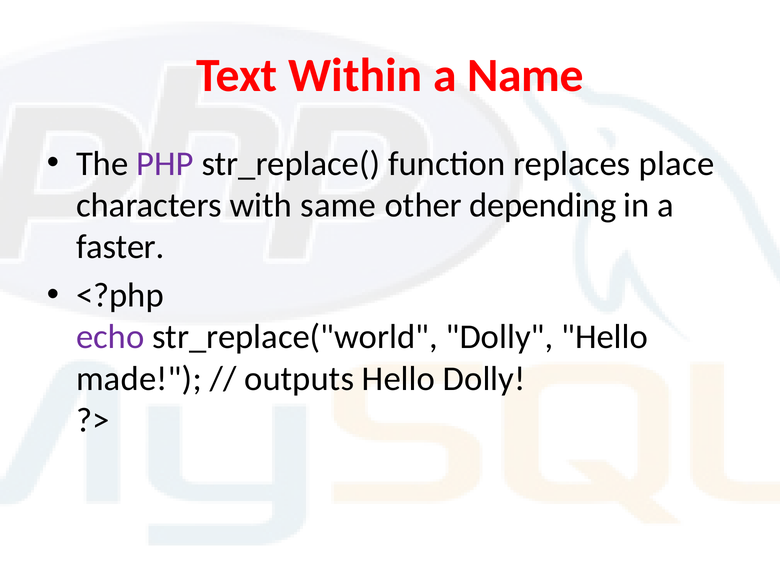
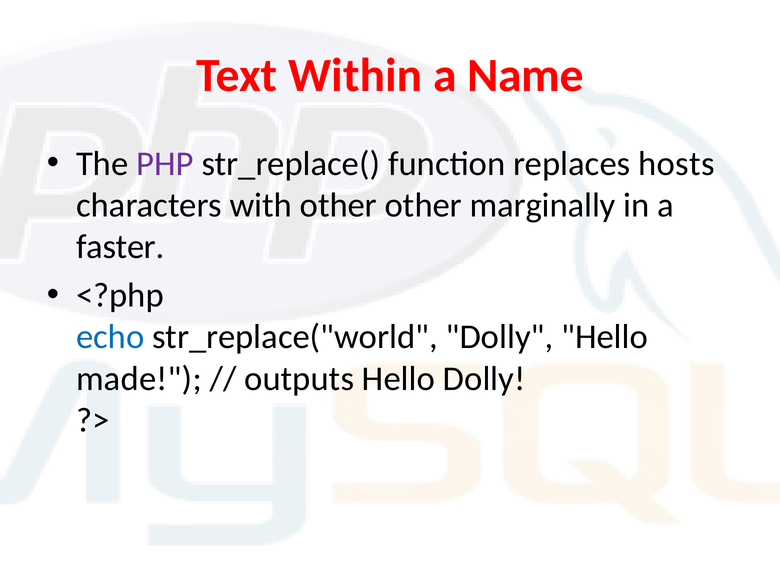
place: place -> hosts (677, 164)
with same: same -> other (338, 205)
depending: depending -> marginally (543, 205)
echo colour: purple -> blue (110, 337)
